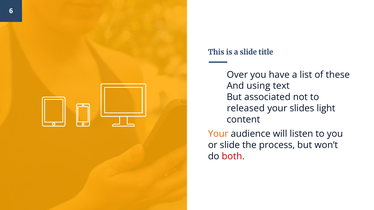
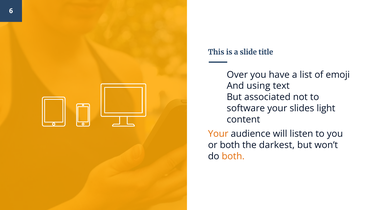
these: these -> emoji (338, 75)
released: released -> software (246, 108)
or slide: slide -> both (230, 145)
process: process -> darkest (277, 145)
both colour: red -> orange (233, 156)
